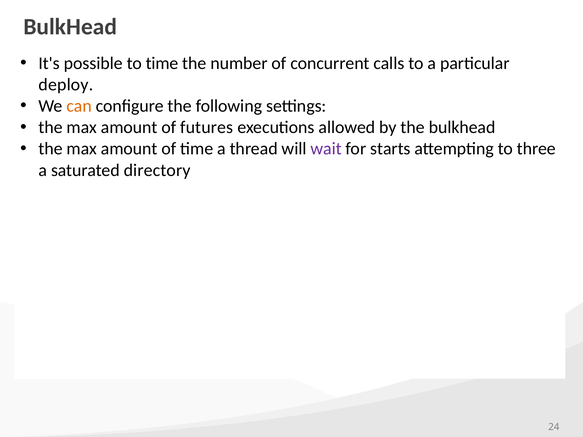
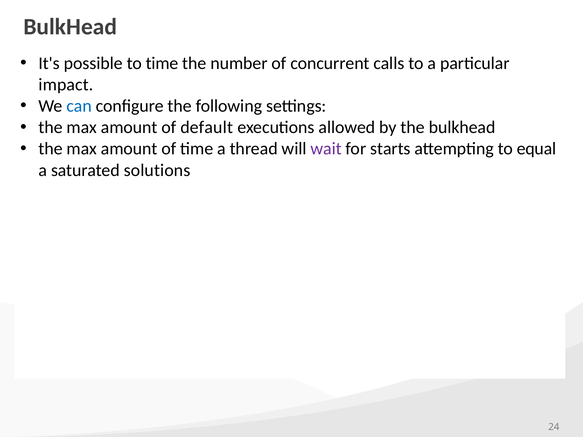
deploy: deploy -> impact (66, 85)
can colour: orange -> blue (79, 106)
futures: futures -> default (207, 128)
three: three -> equal (536, 149)
directory: directory -> solutions (157, 170)
